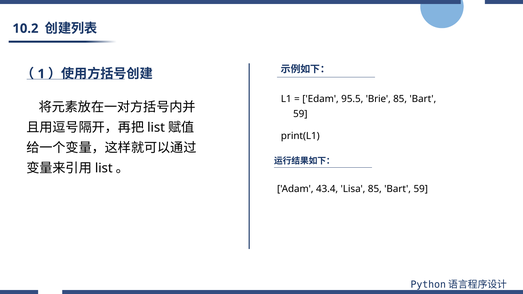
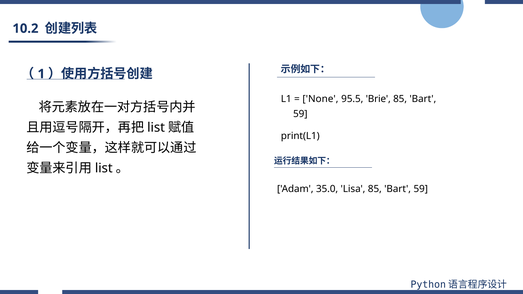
Edam: Edam -> None (320, 99)
43.4: 43.4 -> 35.0 (327, 189)
